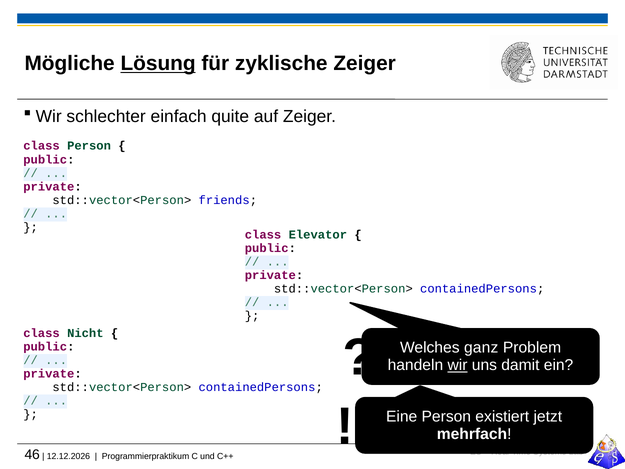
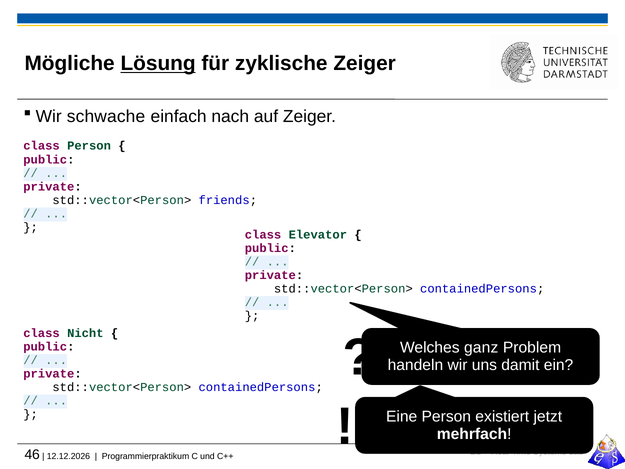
schlechter: schlechter -> schwache (106, 116)
quite: quite -> nach (230, 116)
wir underline: present -> none (458, 365)
